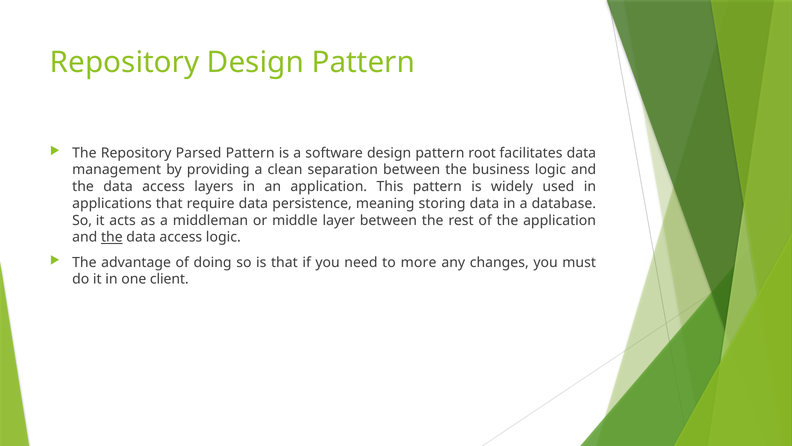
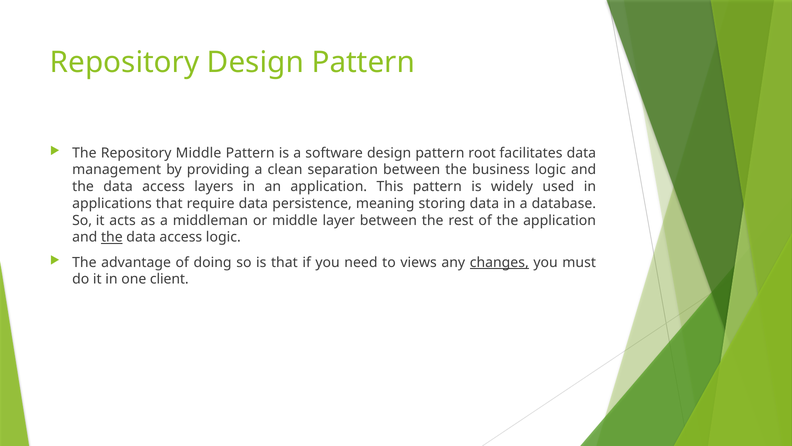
Repository Parsed: Parsed -> Middle (199, 153)
more: more -> views (419, 262)
changes underline: none -> present (499, 262)
